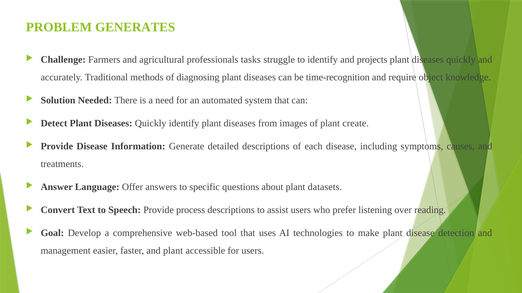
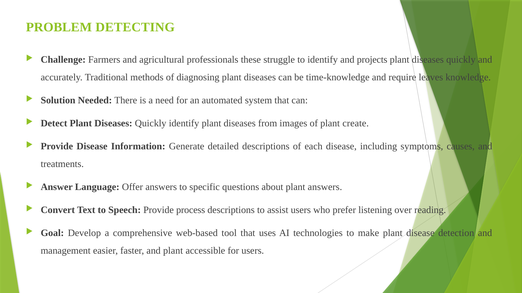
GENERATES: GENERATES -> DETECTING (135, 27)
tasks: tasks -> these (251, 60)
time-recognition: time-recognition -> time-knowledge (338, 77)
object: object -> leaves (431, 77)
plant datasets: datasets -> answers (325, 187)
